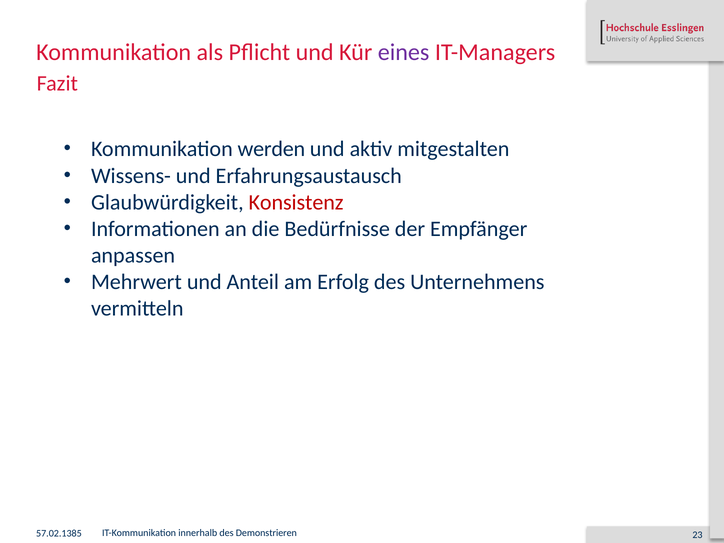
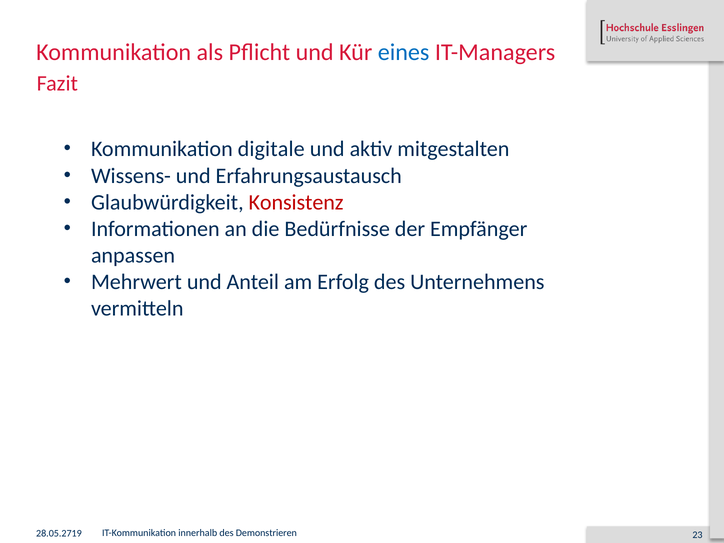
eines colour: purple -> blue (404, 52)
werden: werden -> digitale (271, 149)
57.02.1385: 57.02.1385 -> 28.05.2719 (59, 534)
